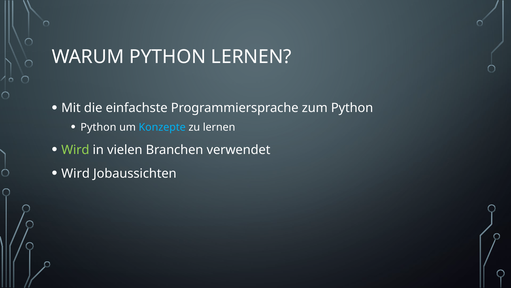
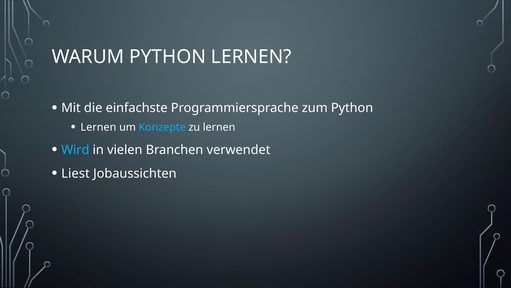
Python: Python -> Lernen (98, 127)
Wird colour: light green -> light blue (75, 150)
Wird: Wird -> Liest (76, 173)
